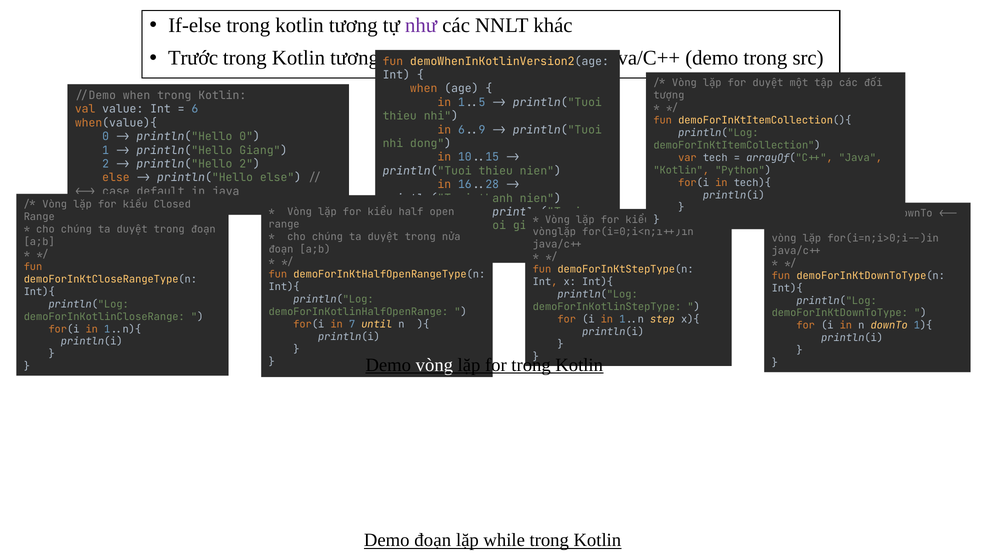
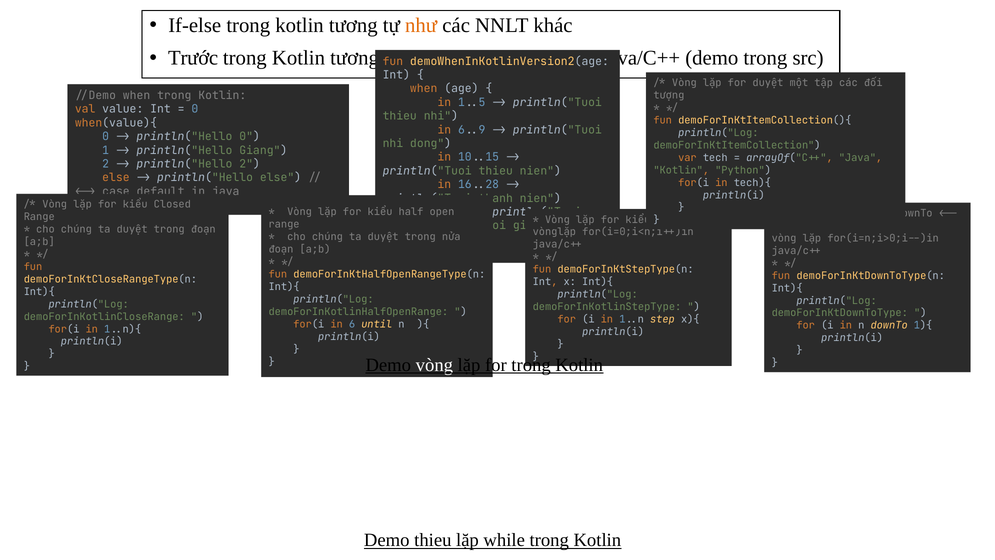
như colour: purple -> orange (421, 25)
6: 6 -> 0 (195, 109)
7: 7 -> 6 (352, 324)
Demo đoạn: đoạn -> thieu (433, 540)
